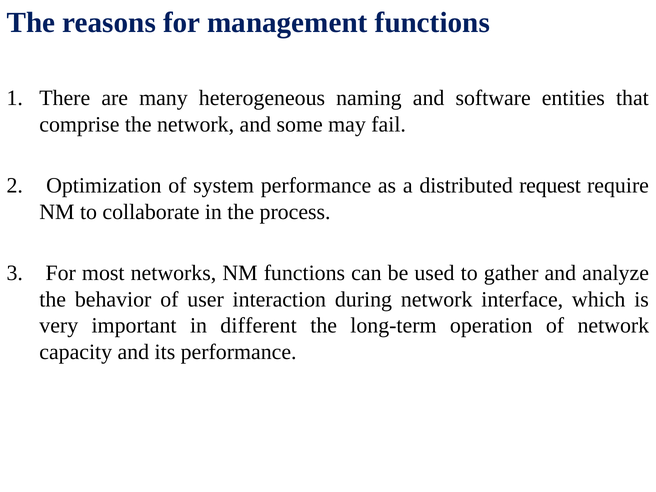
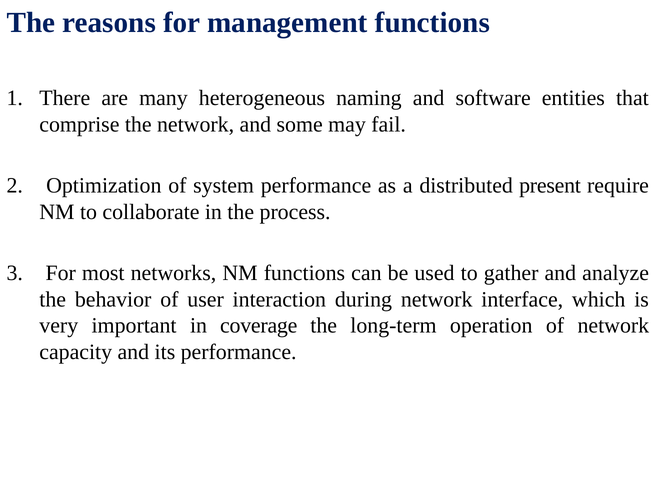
request: request -> present (550, 186)
different: different -> coverage (259, 326)
